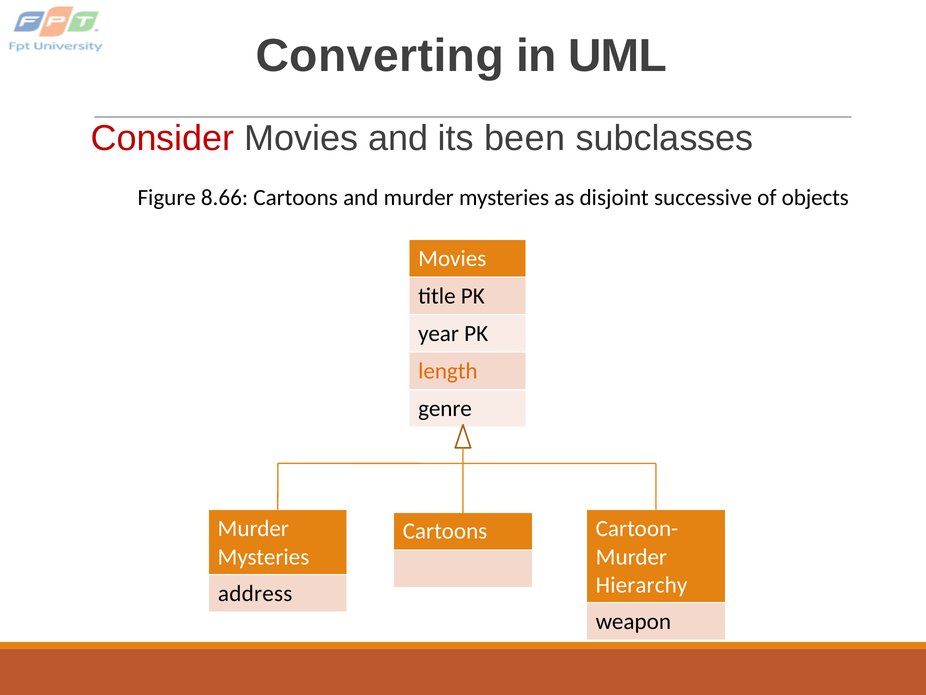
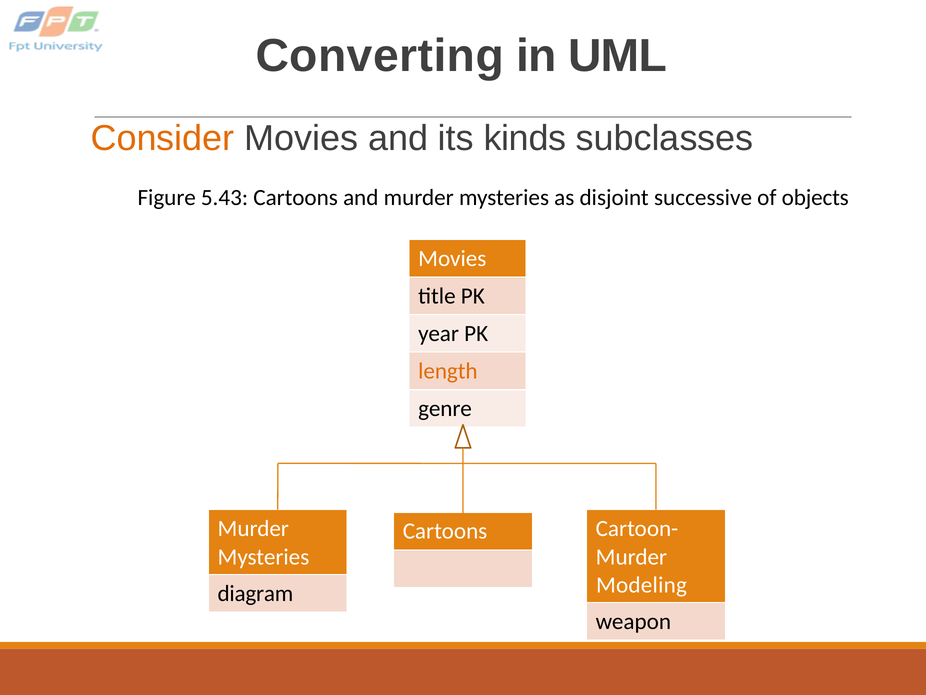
Consider colour: red -> orange (162, 138)
been: been -> kinds (525, 138)
8.66: 8.66 -> 5.43 (224, 198)
Hierarchy: Hierarchy -> Modeling (641, 585)
address: address -> diagram (255, 593)
